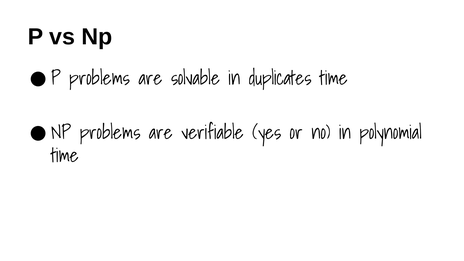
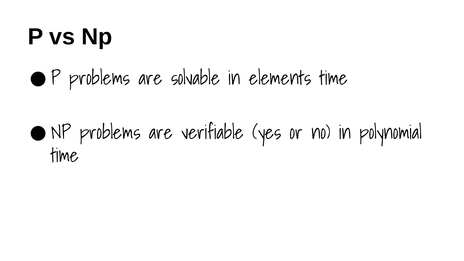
duplicates: duplicates -> elements (280, 78)
